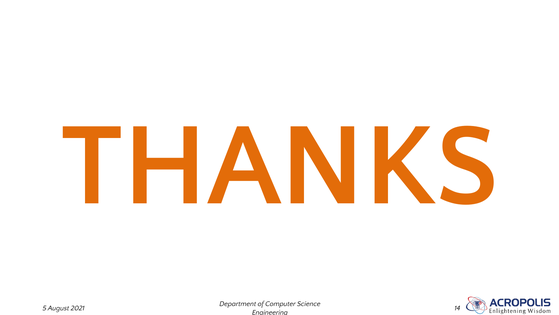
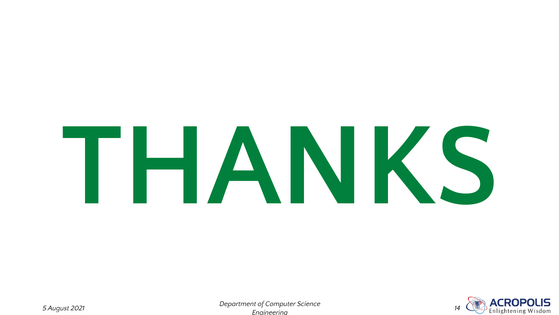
THANKS colour: orange -> green (279, 165)
